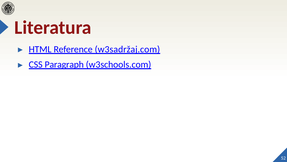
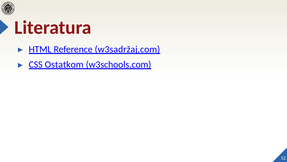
Paragraph: Paragraph -> Ostatkom (64, 64)
